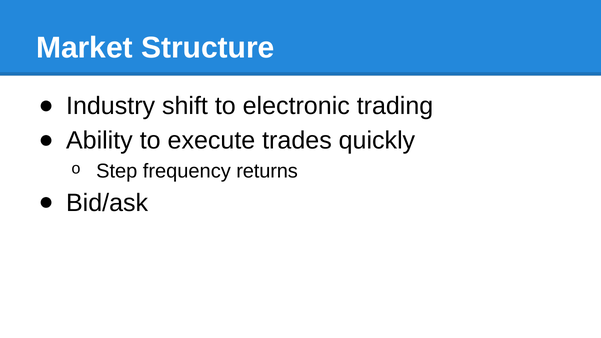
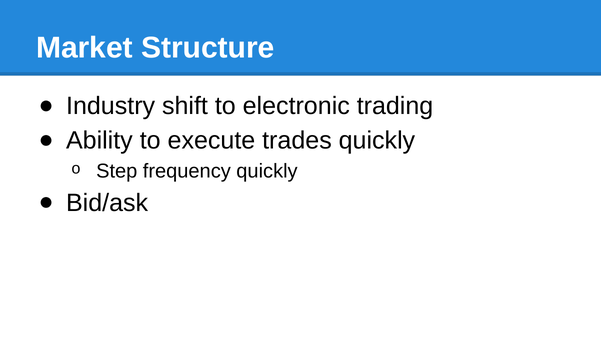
frequency returns: returns -> quickly (267, 171)
